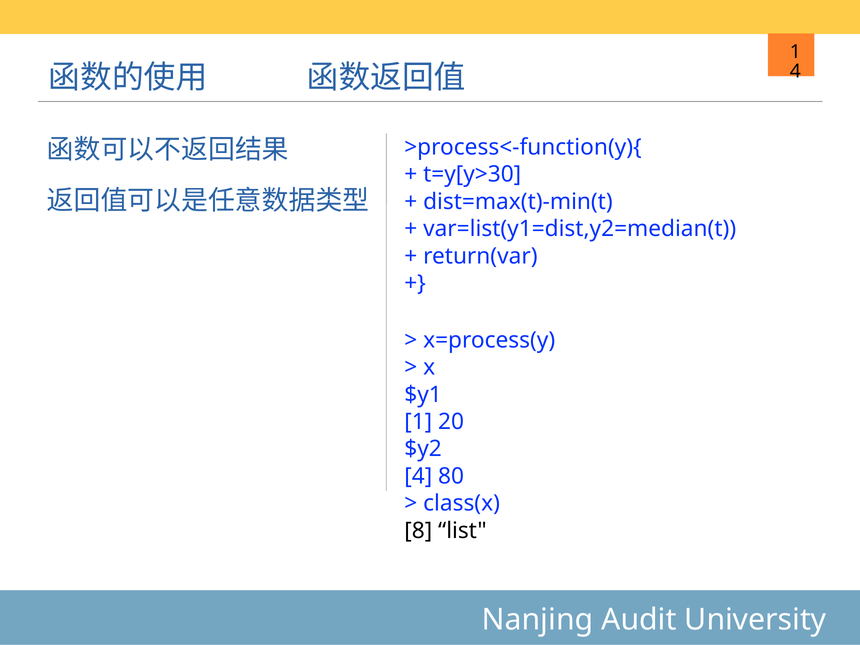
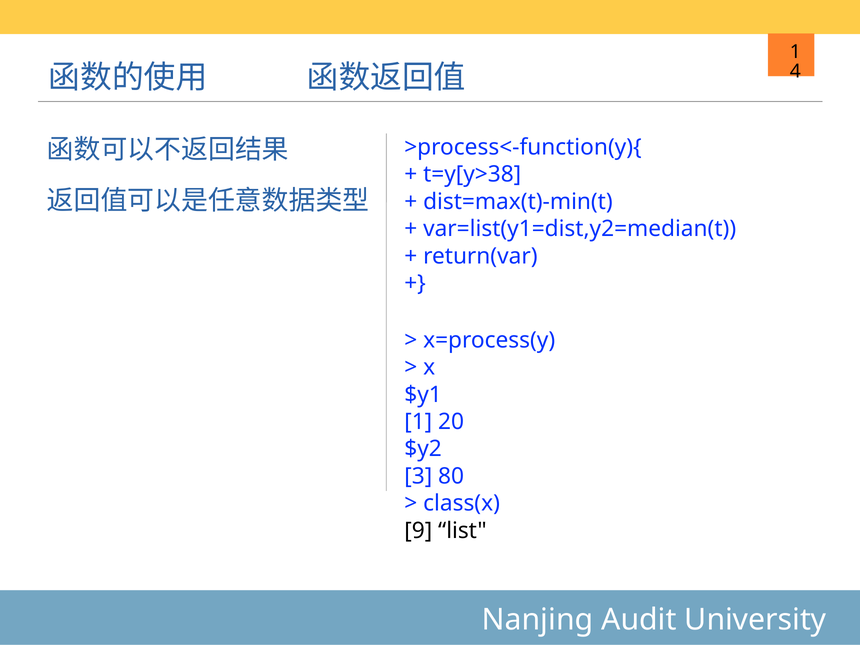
t=y[y>30: t=y[y>30 -> t=y[y>38 (472, 174)
4: 4 -> 3 (418, 476)
8: 8 -> 9 (418, 531)
